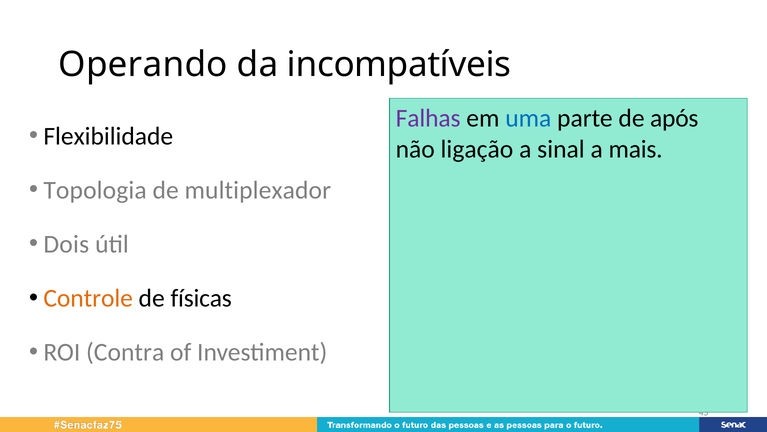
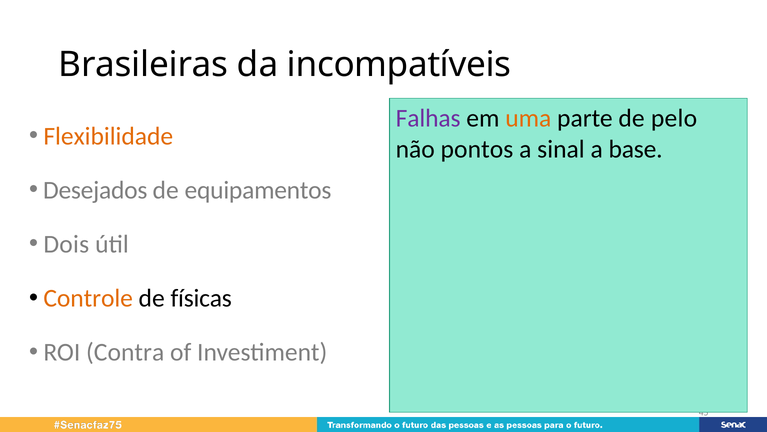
Operando: Operando -> Brasileiras (143, 64)
uma colour: blue -> orange (528, 118)
após: após -> pelo (674, 118)
Flexibilidade colour: black -> orange (108, 136)
ligação: ligação -> pontos (477, 149)
mais: mais -> base (636, 149)
Topologia: Topologia -> Desejados (95, 190)
multiplexador: multiplexador -> equipamentos (258, 190)
